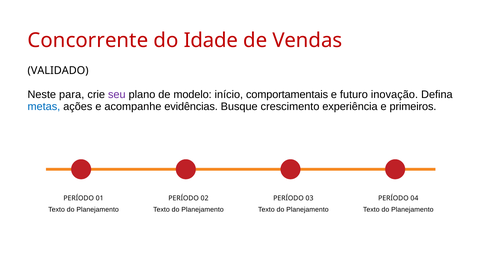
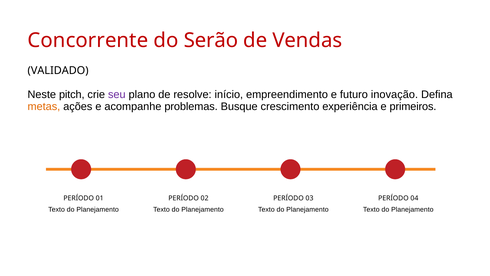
Idade: Idade -> Serão (211, 40)
para: para -> pitch (72, 94)
modelo: modelo -> resolve (193, 94)
comportamentais: comportamentais -> empreendimento (287, 94)
metas colour: blue -> orange (44, 107)
evidências: evidências -> problemas (191, 107)
